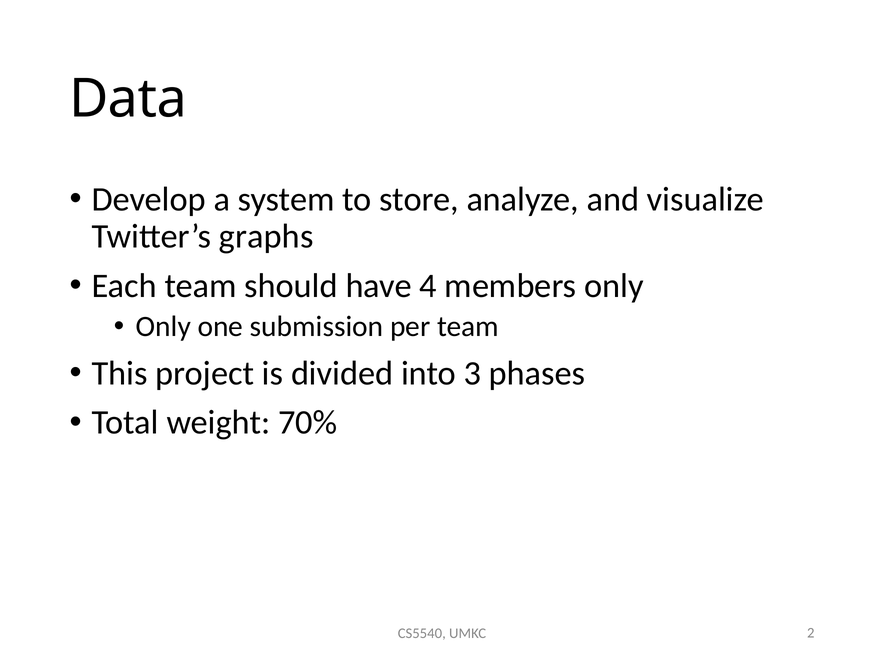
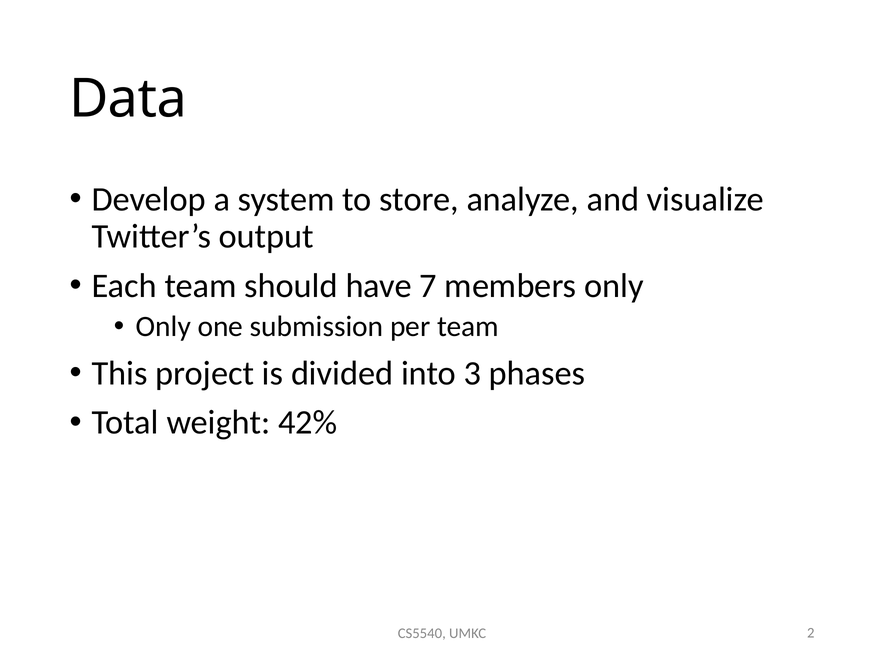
graphs: graphs -> output (266, 236)
4: 4 -> 7 (428, 286)
70%: 70% -> 42% (308, 423)
